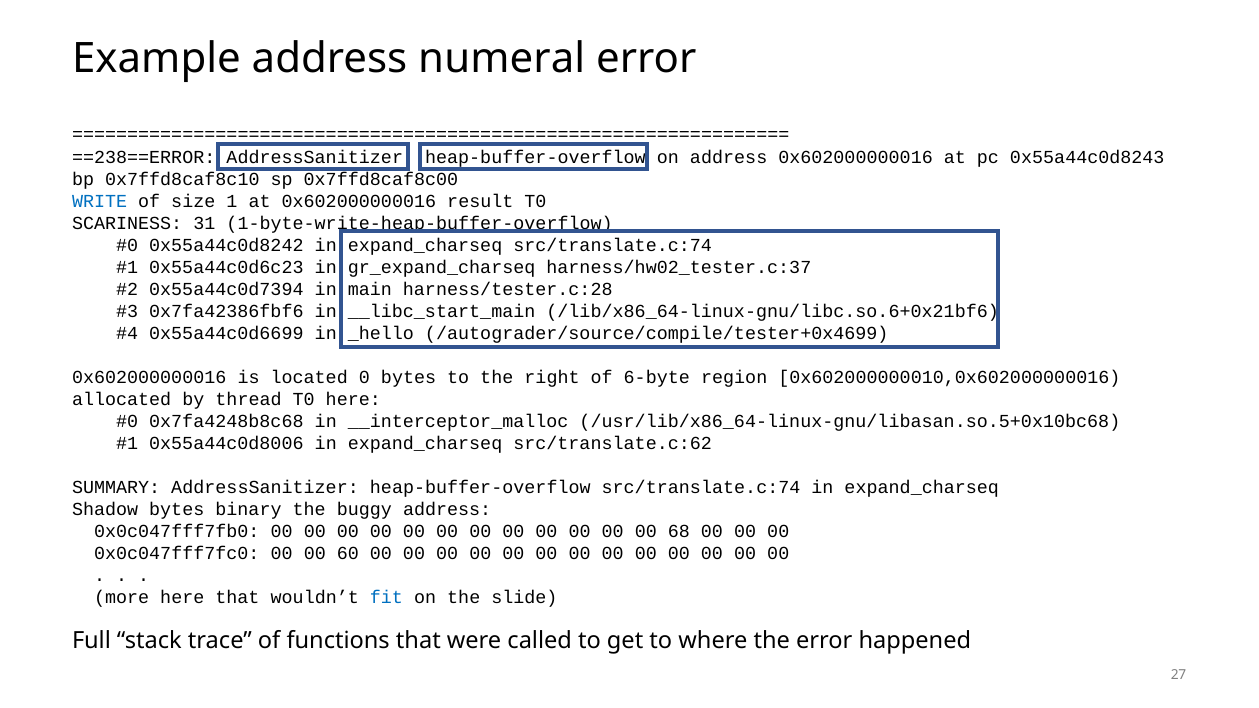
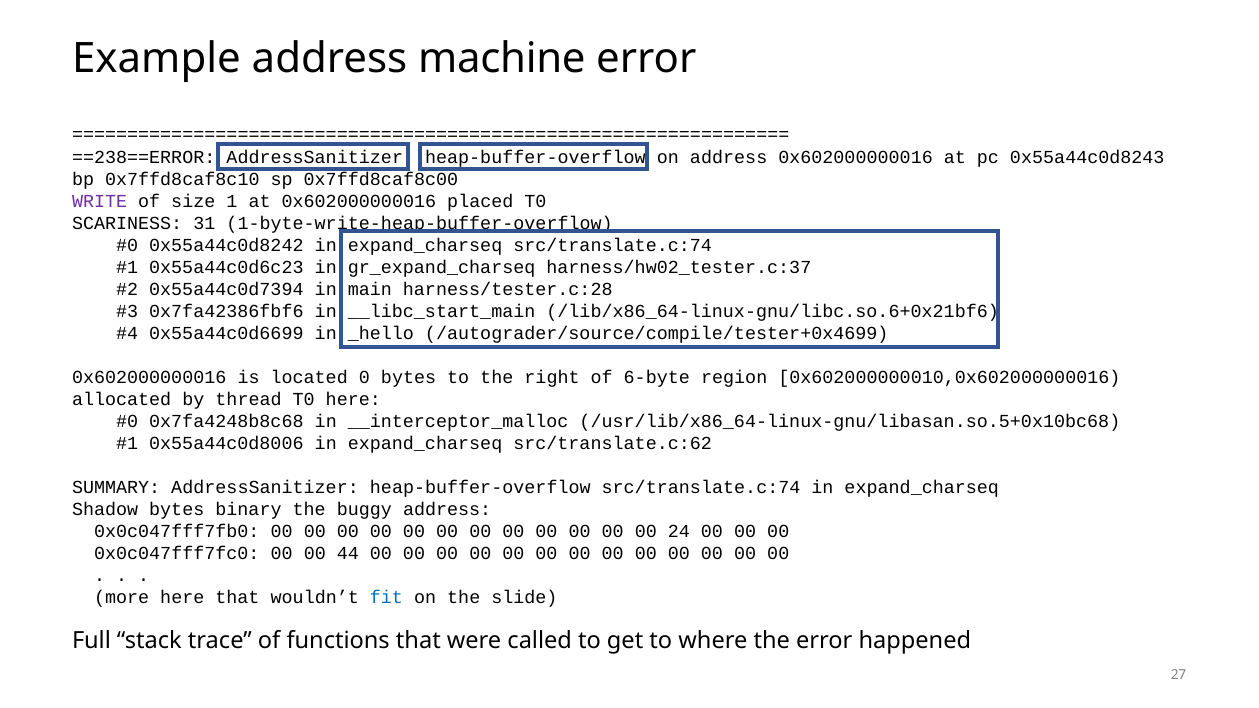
numeral: numeral -> machine (502, 59)
WRITE colour: blue -> purple (100, 201)
result: result -> placed (480, 201)
68: 68 -> 24 (679, 532)
60: 60 -> 44 (348, 554)
